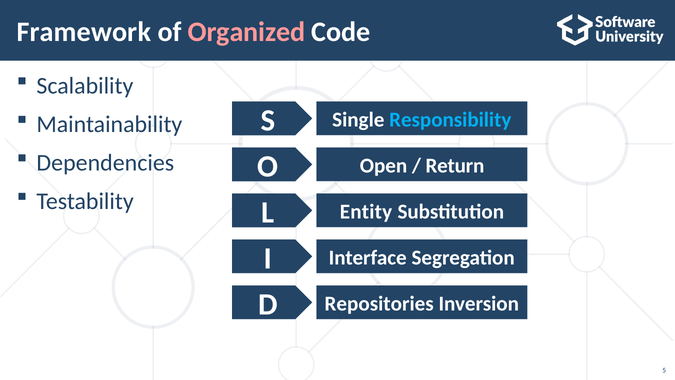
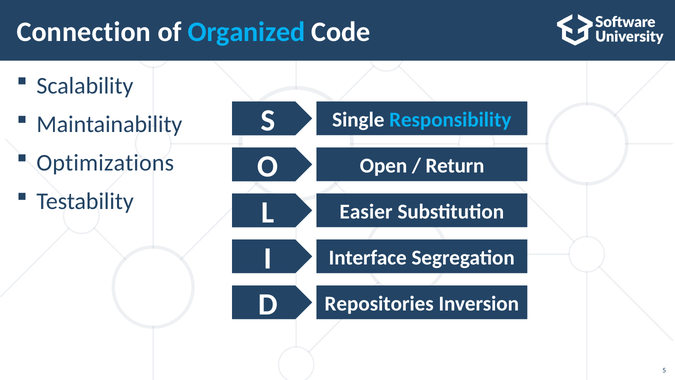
Framework: Framework -> Connection (84, 32)
Organized colour: pink -> light blue (246, 32)
Dependencies: Dependencies -> Optimizations (105, 163)
Entity: Entity -> Easier (366, 212)
